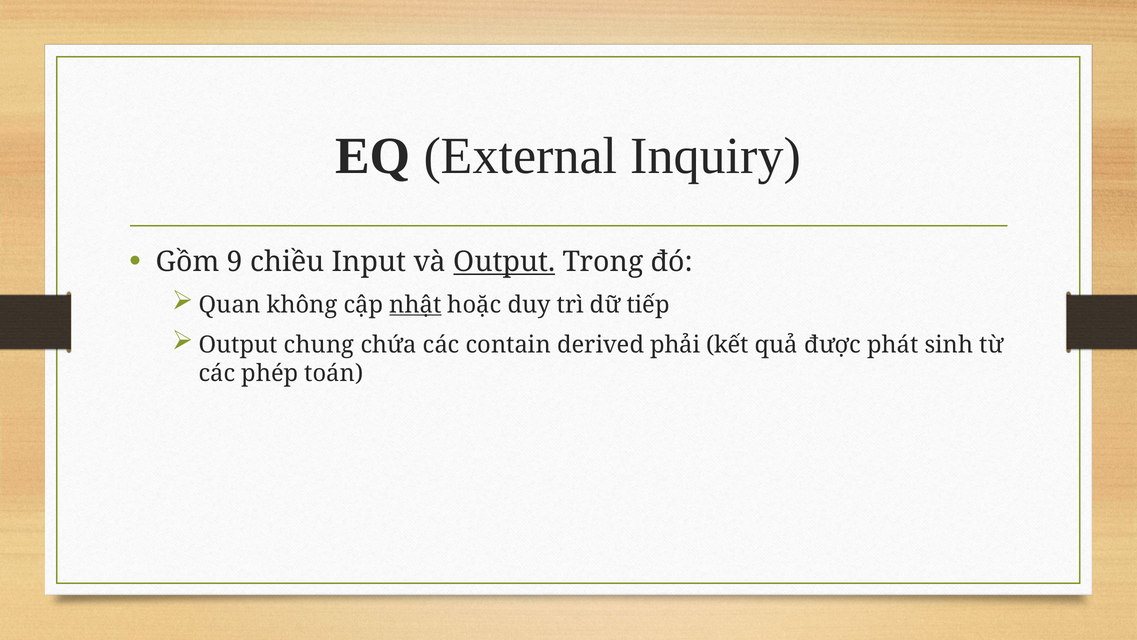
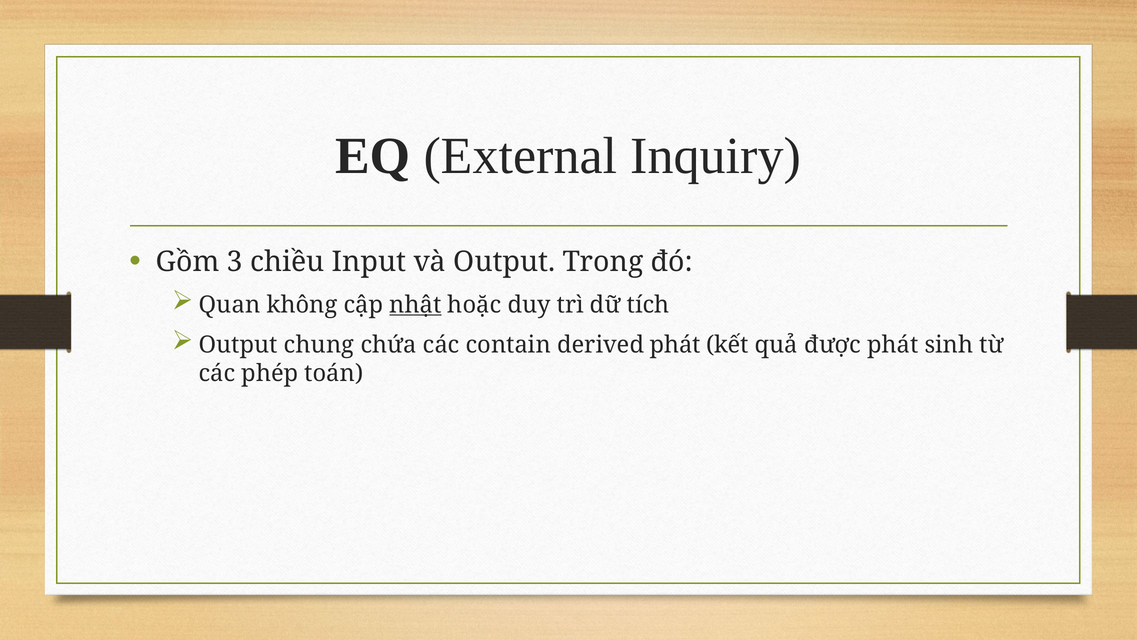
9: 9 -> 3 (235, 262)
Output underline: present -> none (504, 262)
tiếp: tiếp -> tích (648, 305)
derived phải: phải -> phát (675, 345)
